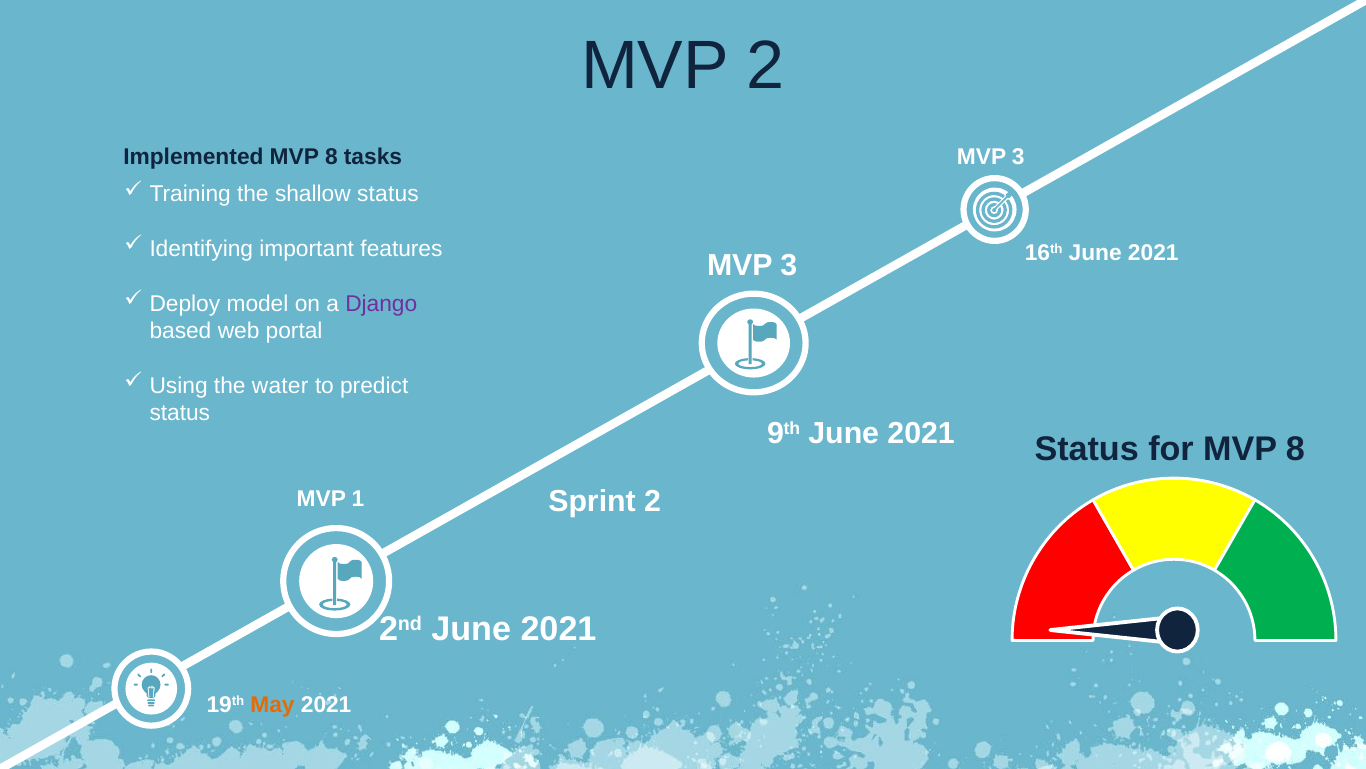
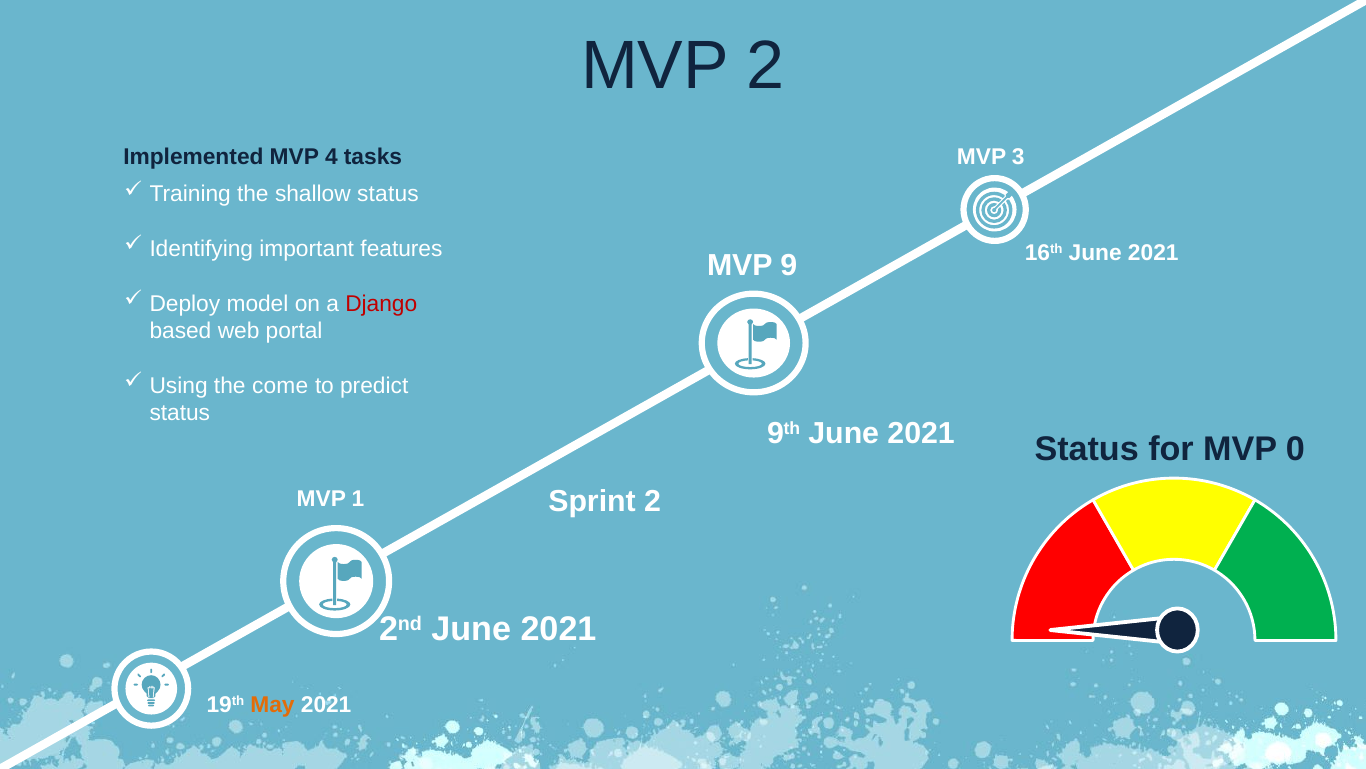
Implemented MVP 8: 8 -> 4 (331, 157)
3: 3 -> 9 (789, 265)
Django colour: purple -> red (381, 304)
water: water -> come (280, 386)
for MVP 8: 8 -> 0 (1295, 449)
